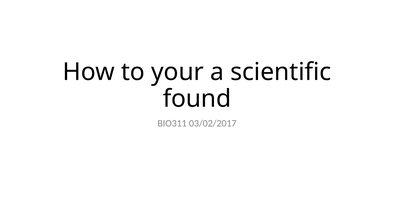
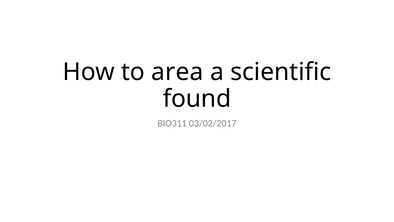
your: your -> area (177, 72)
